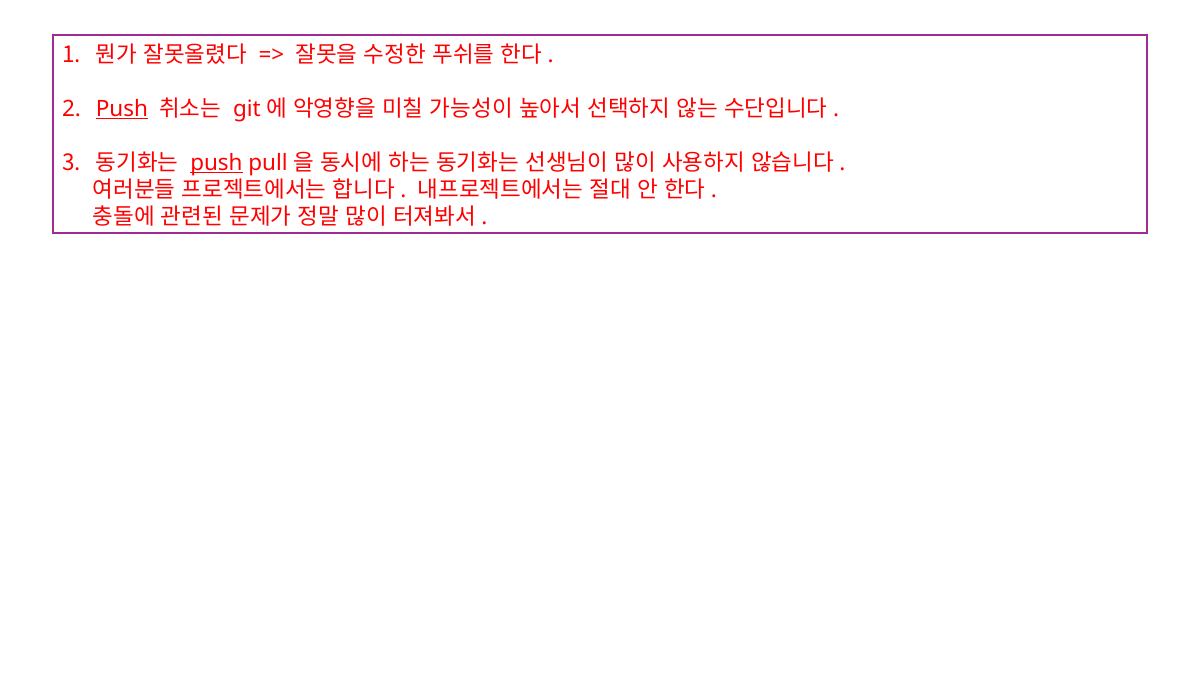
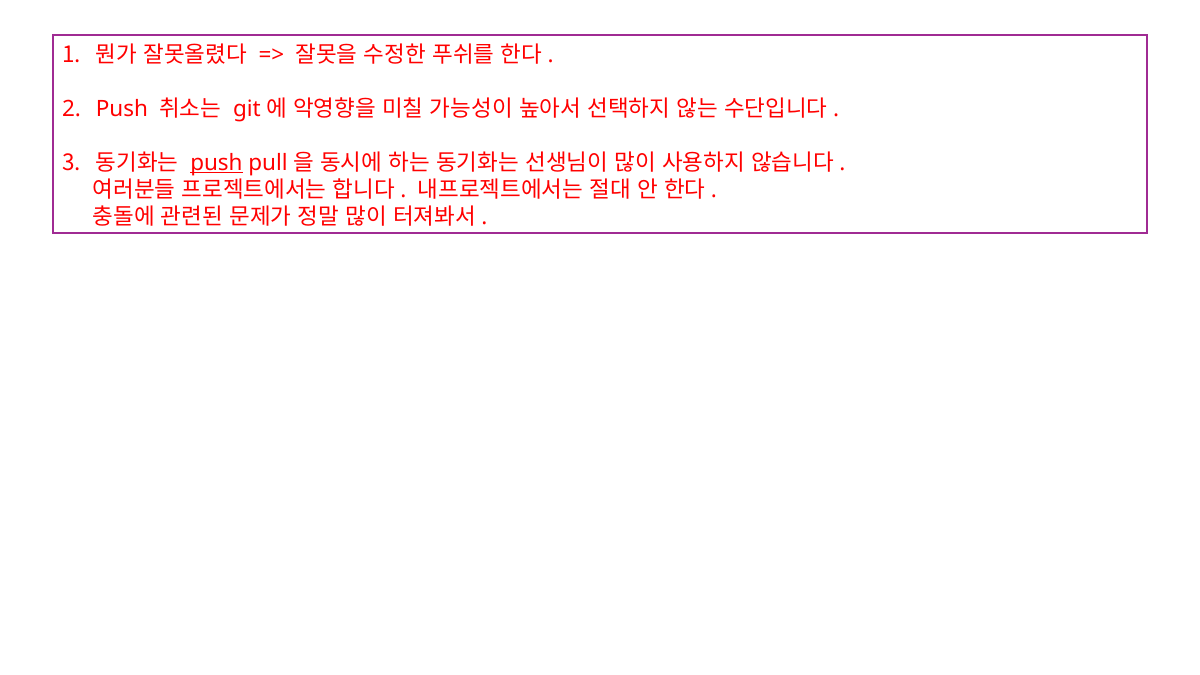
Push underline: present -> none (122, 109)
